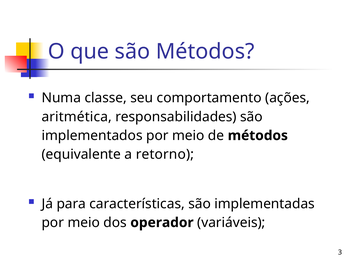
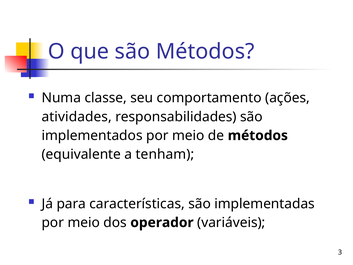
aritmética: aritmética -> atividades (77, 117)
retorno: retorno -> tenham (165, 154)
